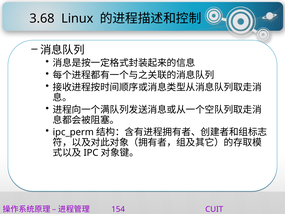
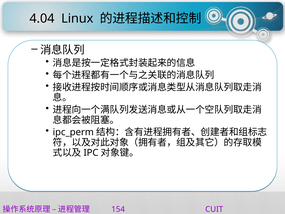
3.68: 3.68 -> 4.04 (42, 18)
